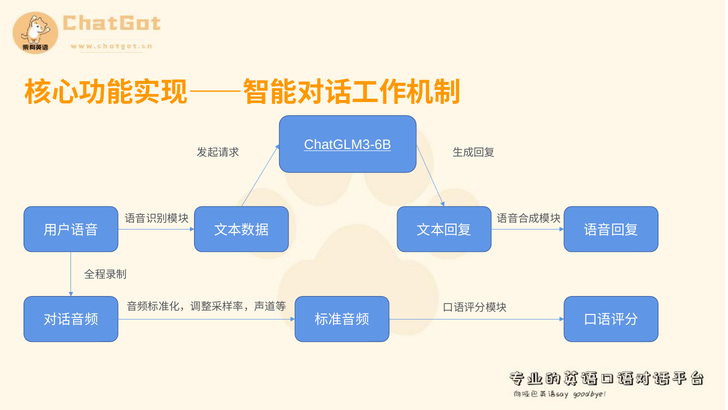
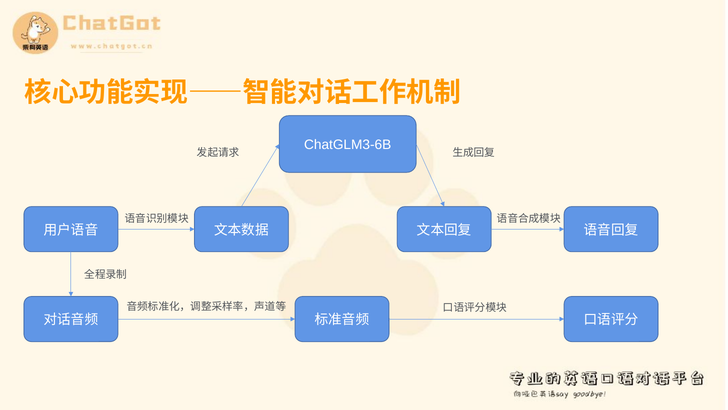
ChatGLM3-6B underline: present -> none (348, 145)
